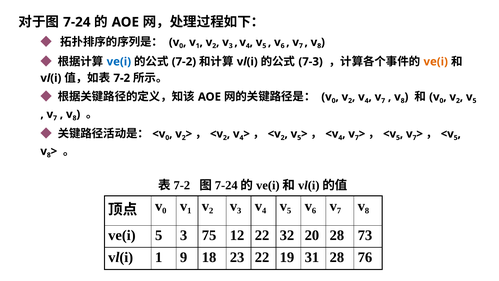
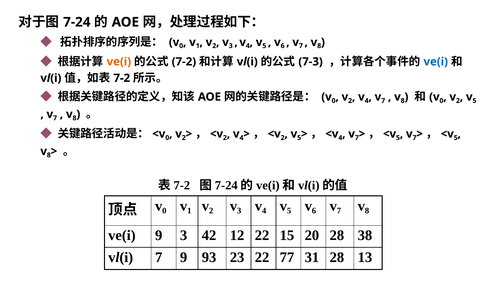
ve(i colour: blue -> orange (119, 62)
ve(i colour: orange -> blue (436, 62)
ve(i 5: 5 -> 9 (159, 235)
75: 75 -> 42 (209, 235)
32: 32 -> 15 (287, 235)
73: 73 -> 38 (365, 235)
vl(i 1: 1 -> 7 (159, 257)
18: 18 -> 93 (209, 257)
19: 19 -> 77 (287, 257)
76: 76 -> 13 (365, 257)
